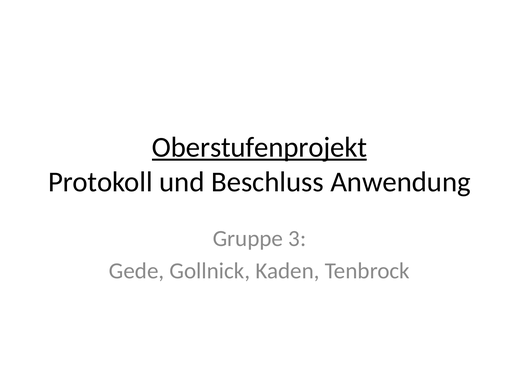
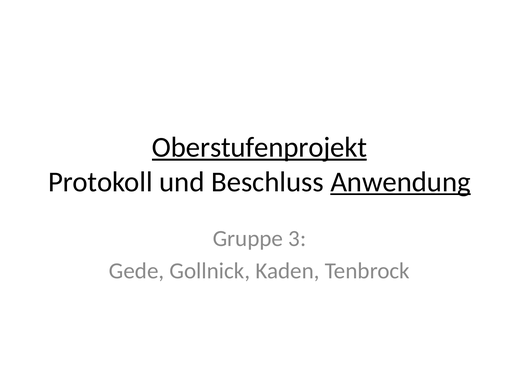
Anwendung underline: none -> present (401, 182)
